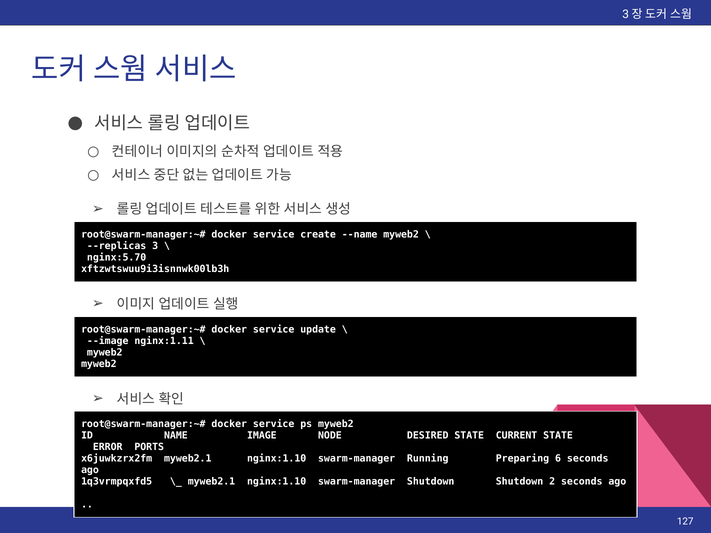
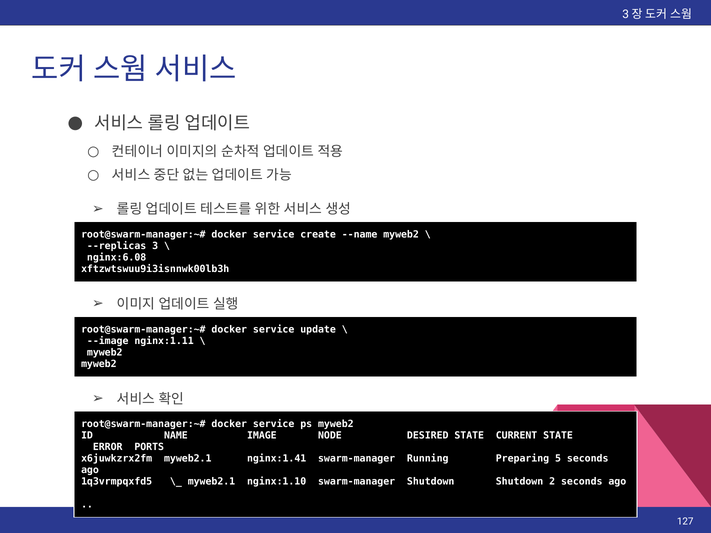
nginx:5.70: nginx:5.70 -> nginx:6.08 (117, 258)
x6juwkzrx2fm myweb2.1 nginx:1.10: nginx:1.10 -> nginx:1.41 (277, 459)
6: 6 -> 5 (558, 459)
